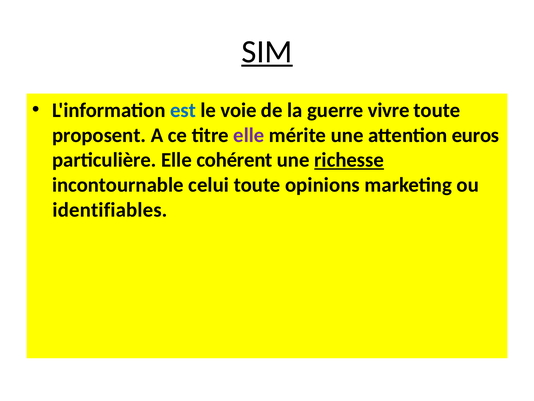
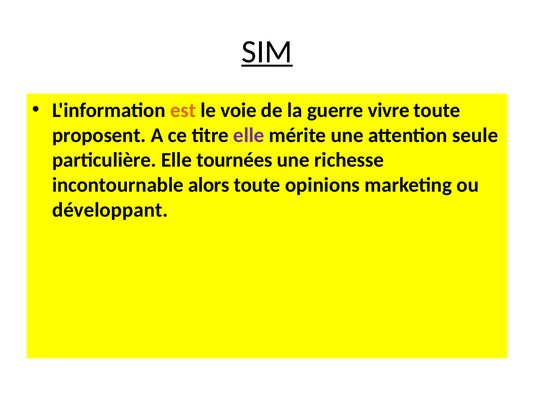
est colour: blue -> orange (183, 110)
euros: euros -> seule (475, 135)
cohérent: cohérent -> tournées (234, 160)
richesse underline: present -> none (349, 160)
celui: celui -> alors (209, 185)
identifiables: identifiables -> développant (110, 210)
